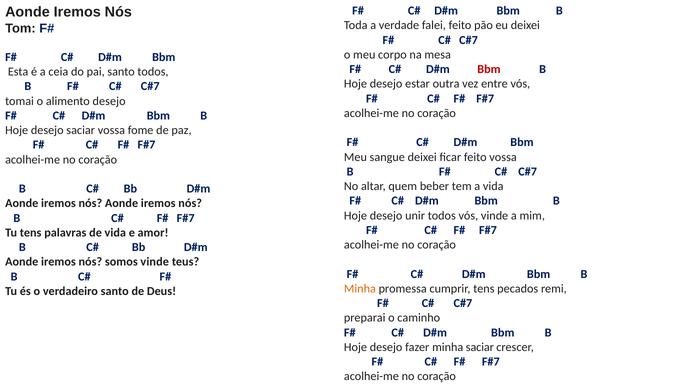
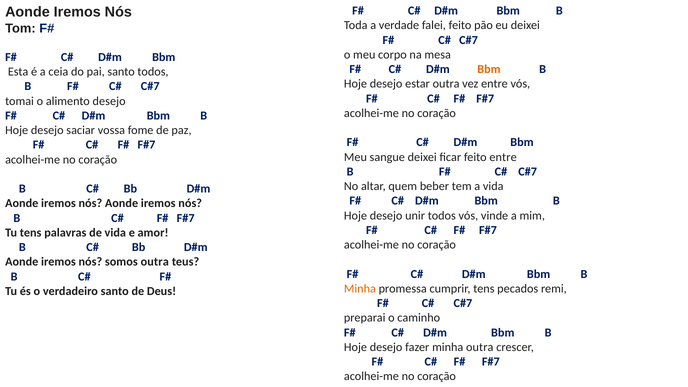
Bbm colour: red -> orange (489, 69)
feito vossa: vossa -> entre (503, 157)
somos vinde: vinde -> outra (155, 262)
minha saciar: saciar -> outra (480, 347)
